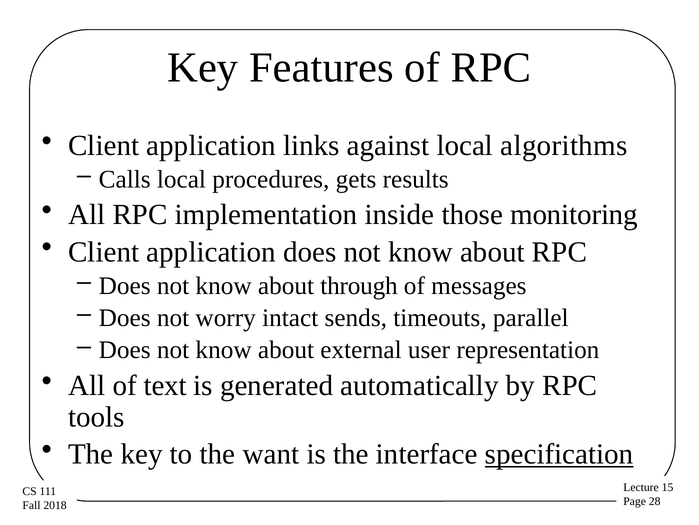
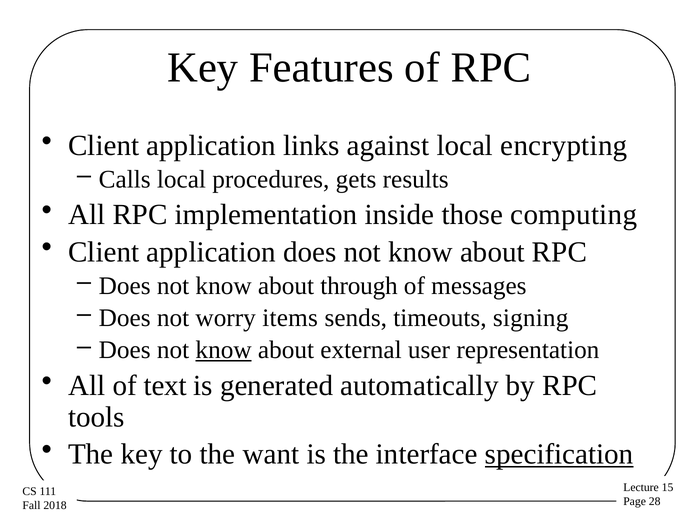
algorithms: algorithms -> encrypting (564, 145)
monitoring: monitoring -> computing (574, 215)
intact: intact -> items (290, 317)
parallel: parallel -> signing (531, 317)
know underline: none -> present (224, 350)
